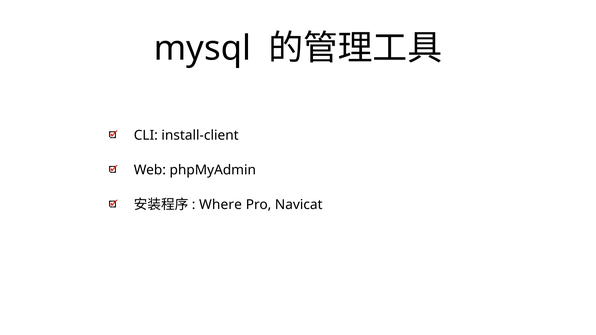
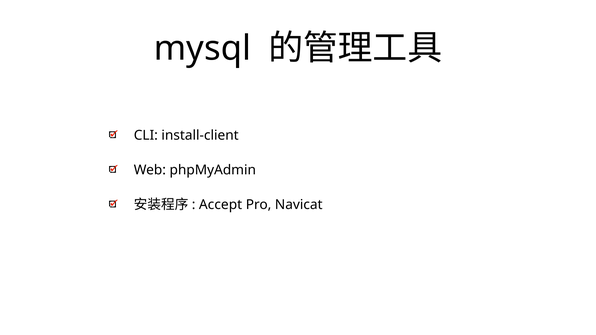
Where: Where -> Accept (221, 205)
